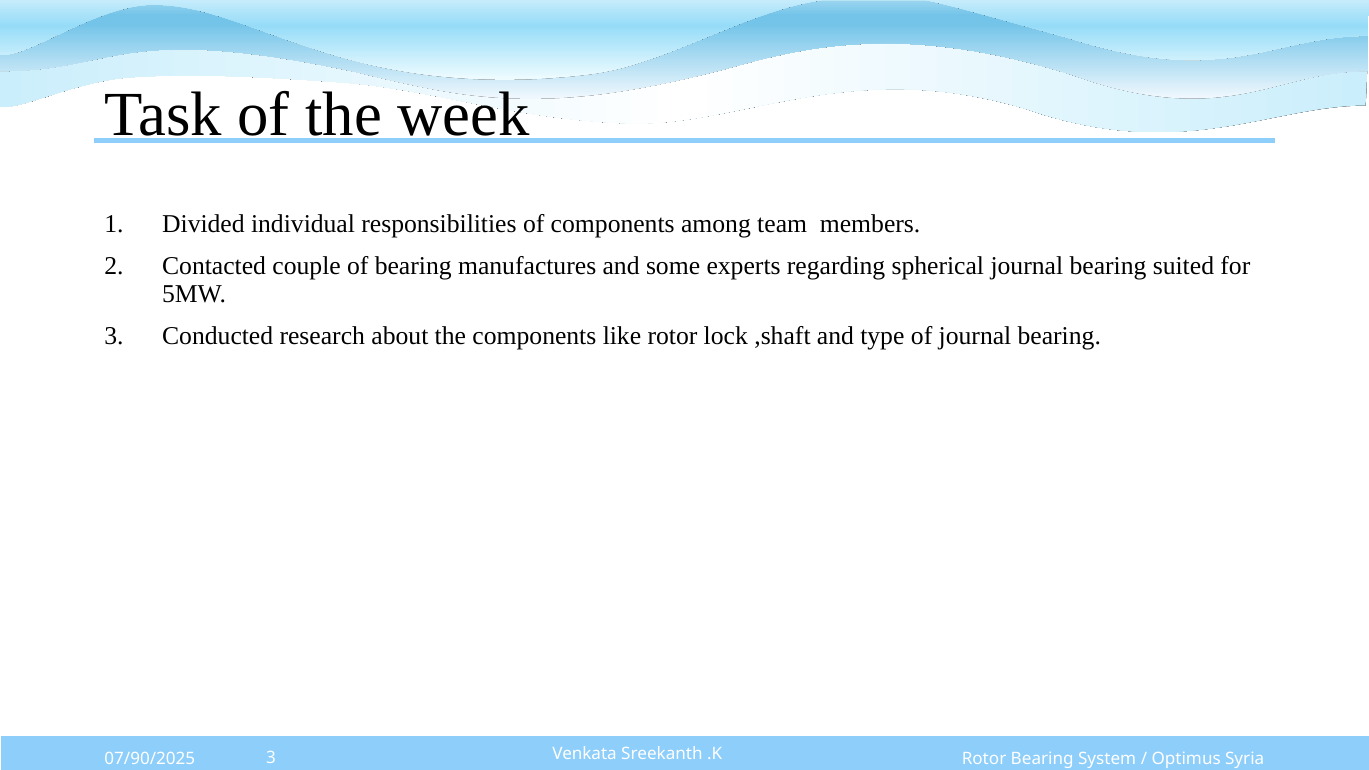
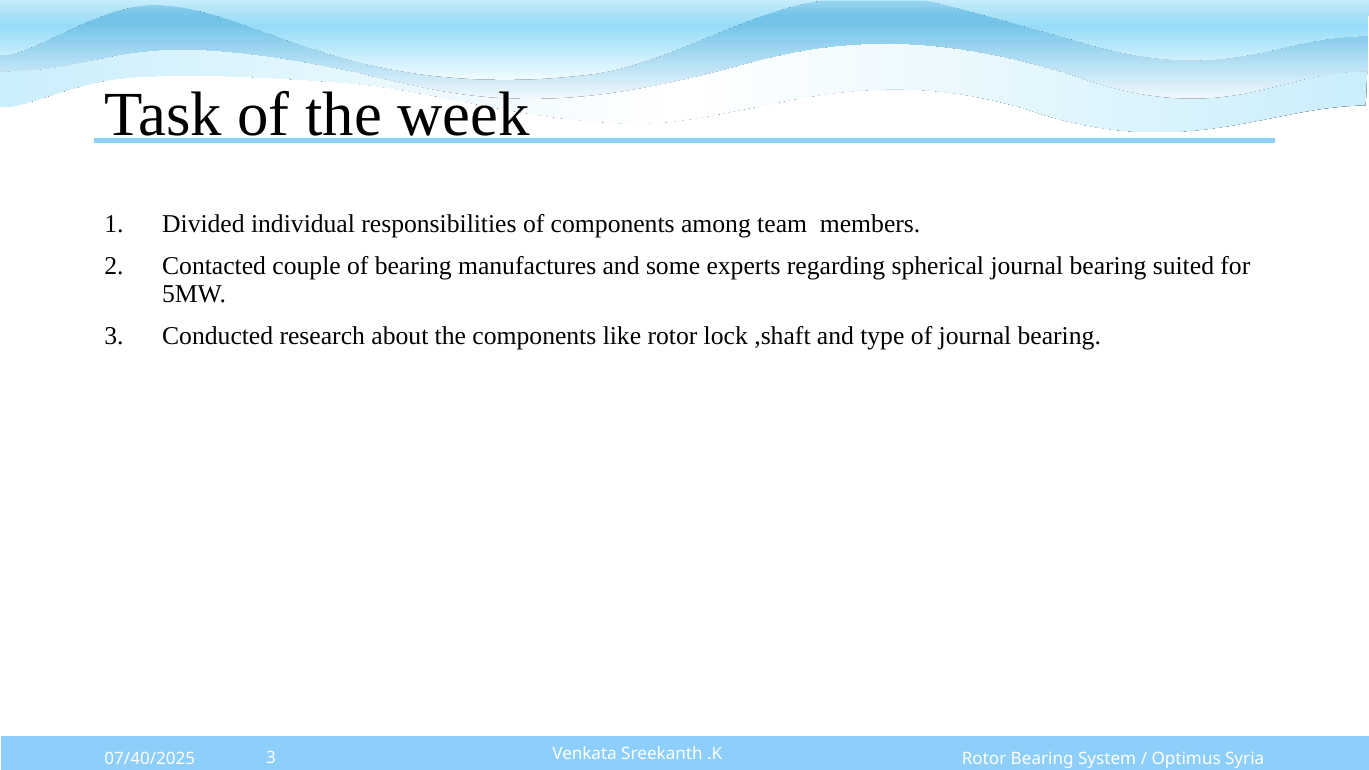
07/90/2025: 07/90/2025 -> 07/40/2025 (150, 759)
